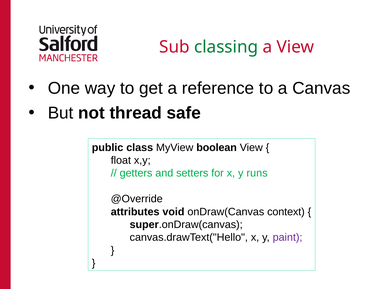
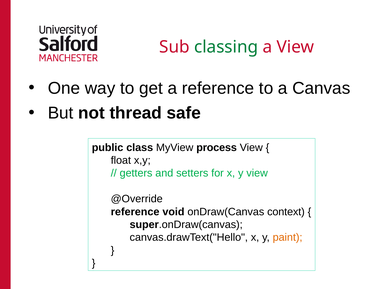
boolean: boolean -> process (217, 147)
y runs: runs -> view (257, 173)
attributes: attributes -> reference (135, 212)
paint colour: purple -> orange (288, 237)
